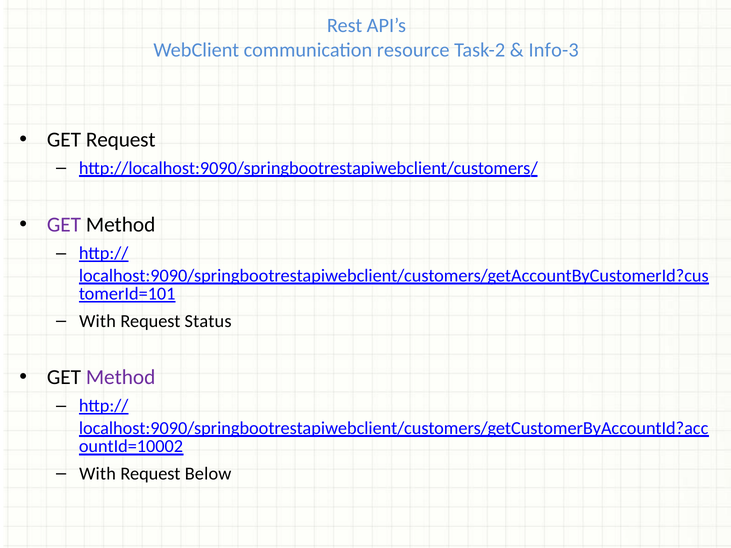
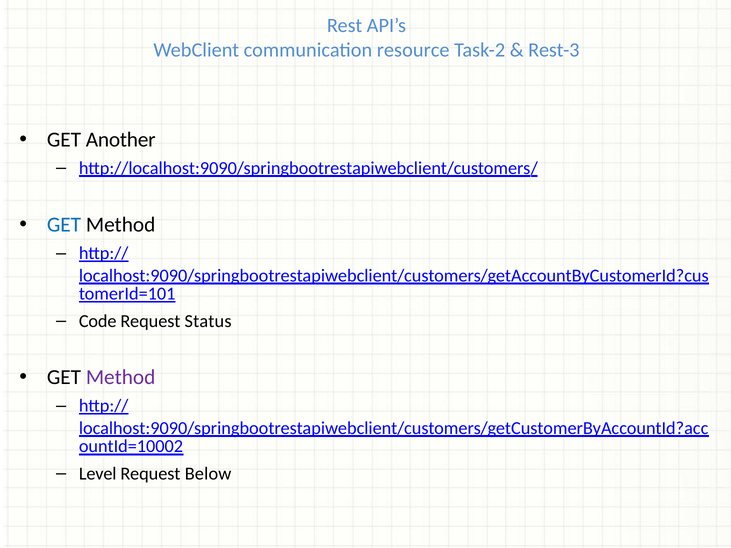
Info-3: Info-3 -> Rest-3 (554, 50)
GET Request: Request -> Another (121, 140)
GET colour: purple -> blue (64, 225)
With: With -> Code (98, 321)
With: With -> Level (98, 474)
